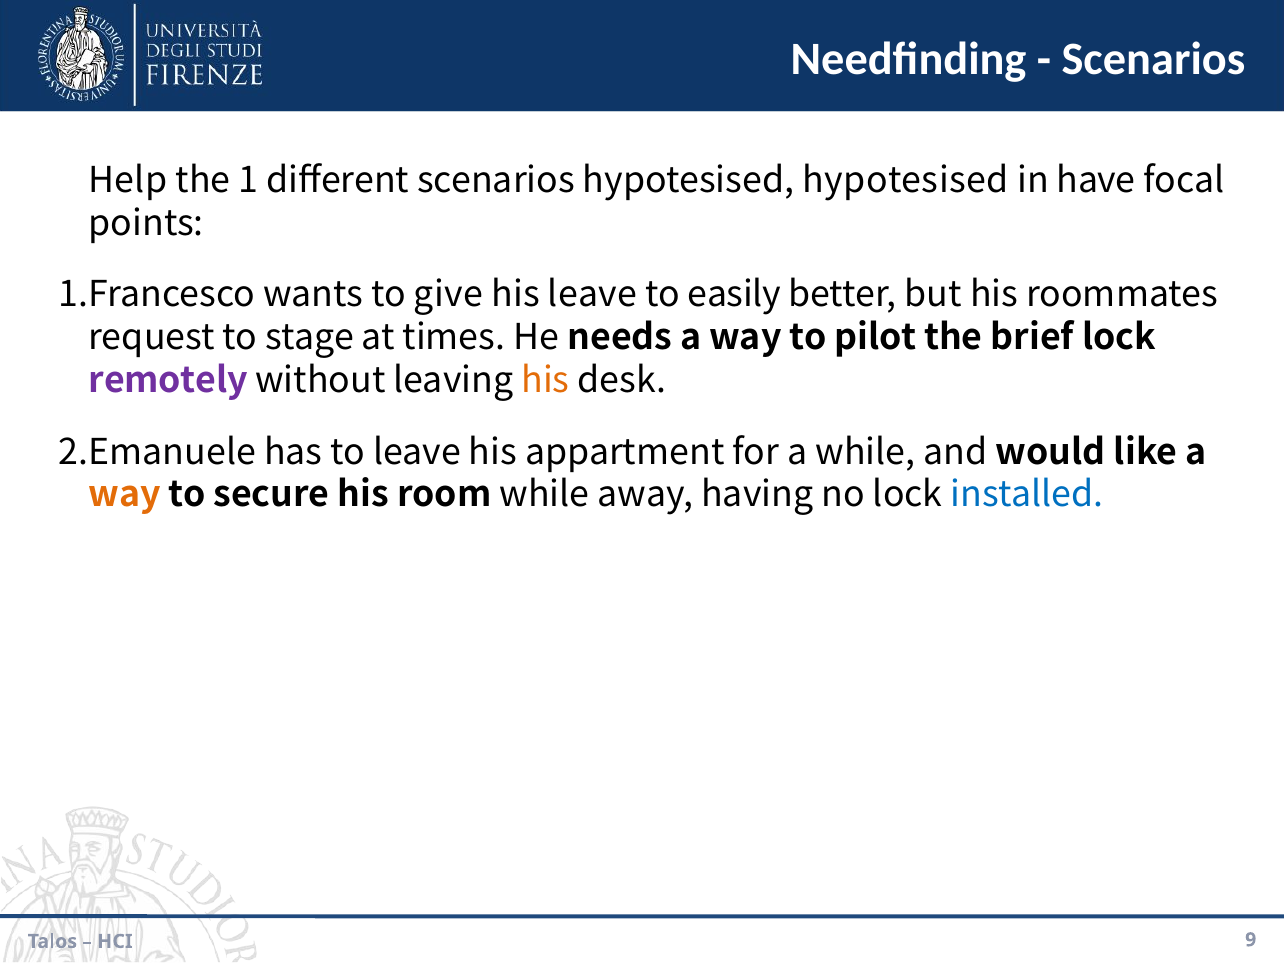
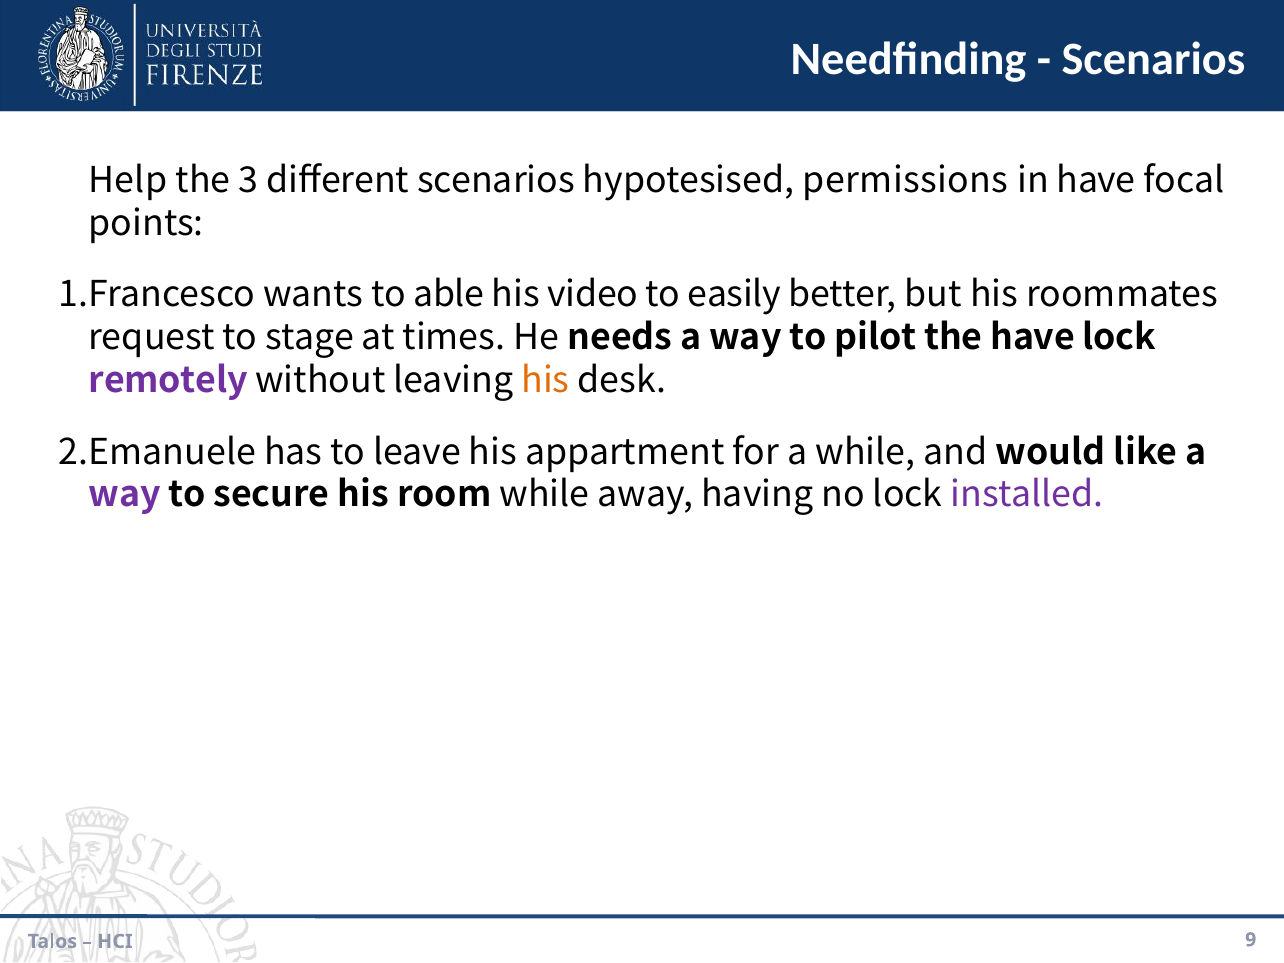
1: 1 -> 3 (249, 180)
hypotesised hypotesised: hypotesised -> permissions (906, 180)
give: give -> able (449, 295)
his leave: leave -> video (593, 295)
the brief: brief -> have (1033, 338)
way colour: orange -> purple (125, 495)
installed colour: blue -> purple (1027, 495)
